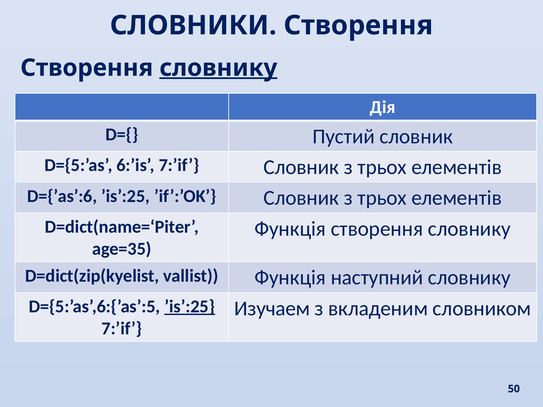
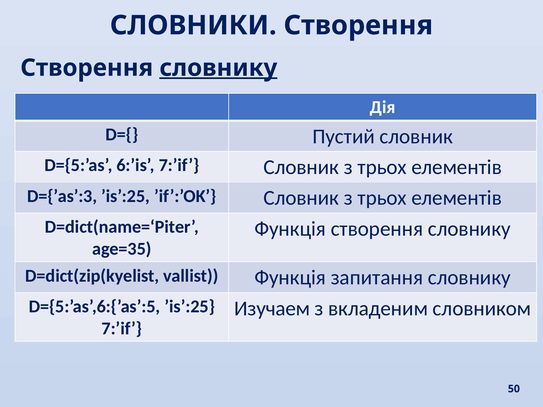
D={’as’:6: D={’as’:6 -> D={’as’:3 (62, 196)
наступний: наступний -> запитання (377, 278)
’is’:25 underline: present -> none (190, 307)
